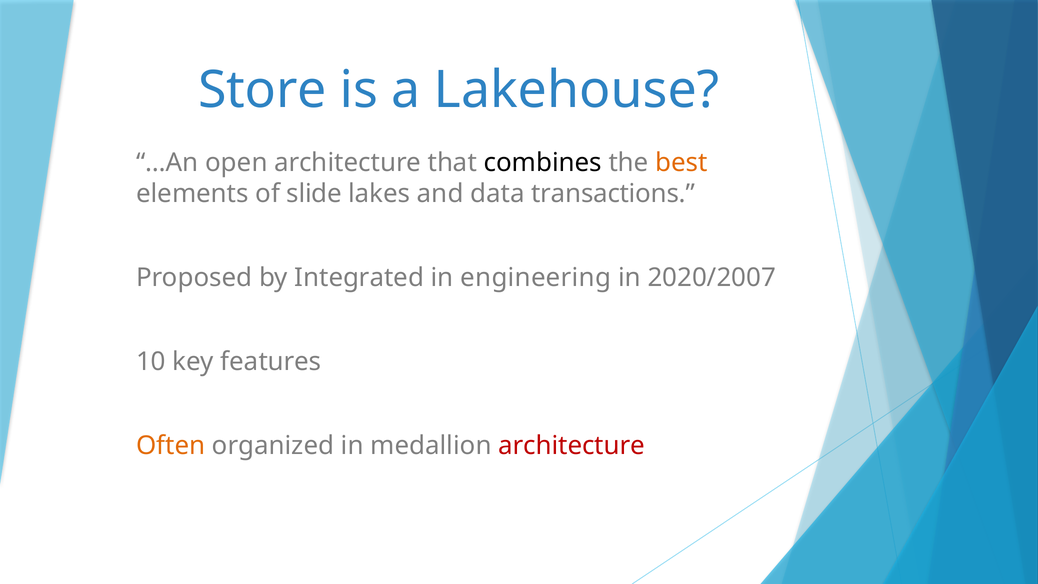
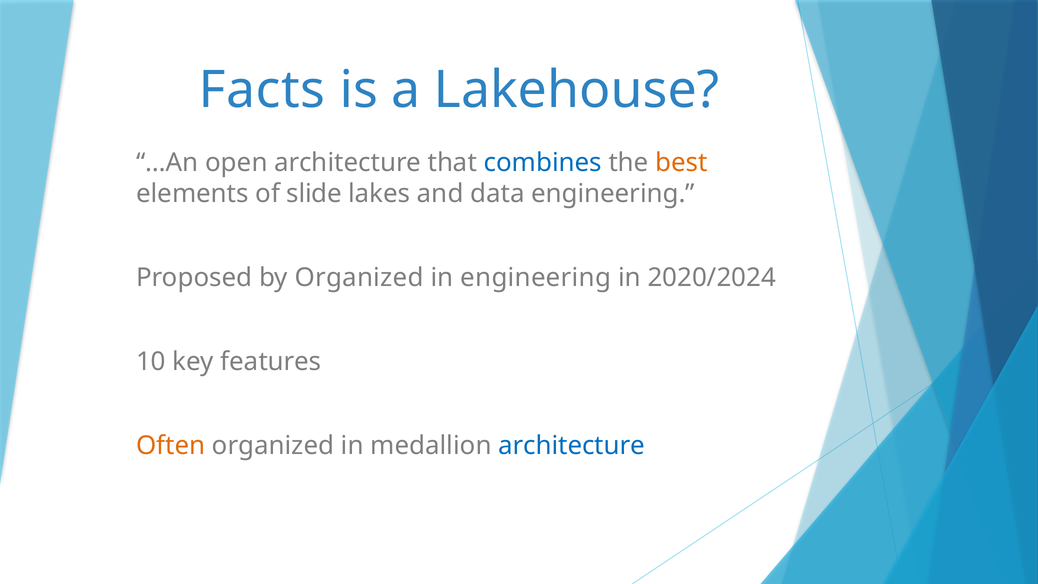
Store: Store -> Facts (262, 90)
combines colour: black -> blue (543, 163)
data transactions: transactions -> engineering (613, 194)
by Integrated: Integrated -> Organized (359, 278)
2020/2007: 2020/2007 -> 2020/2024 (712, 278)
architecture colour: red -> blue (572, 446)
